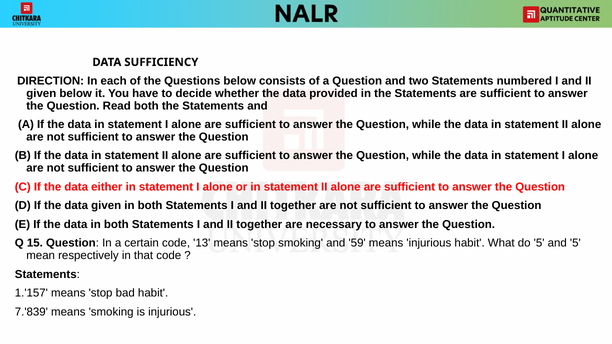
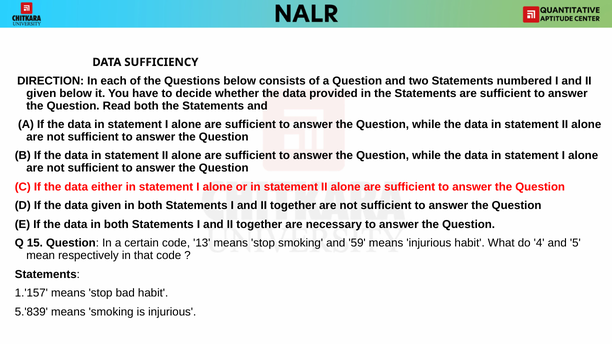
do 5: 5 -> 4 (539, 243)
7.'839: 7.'839 -> 5.'839 (31, 312)
